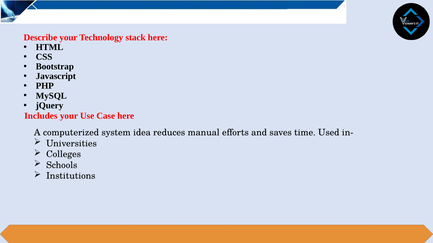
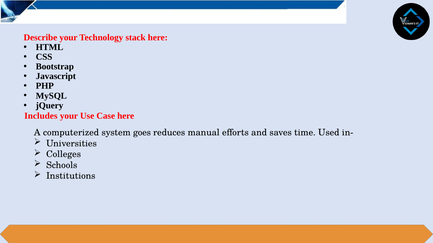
idea: idea -> goes (142, 133)
